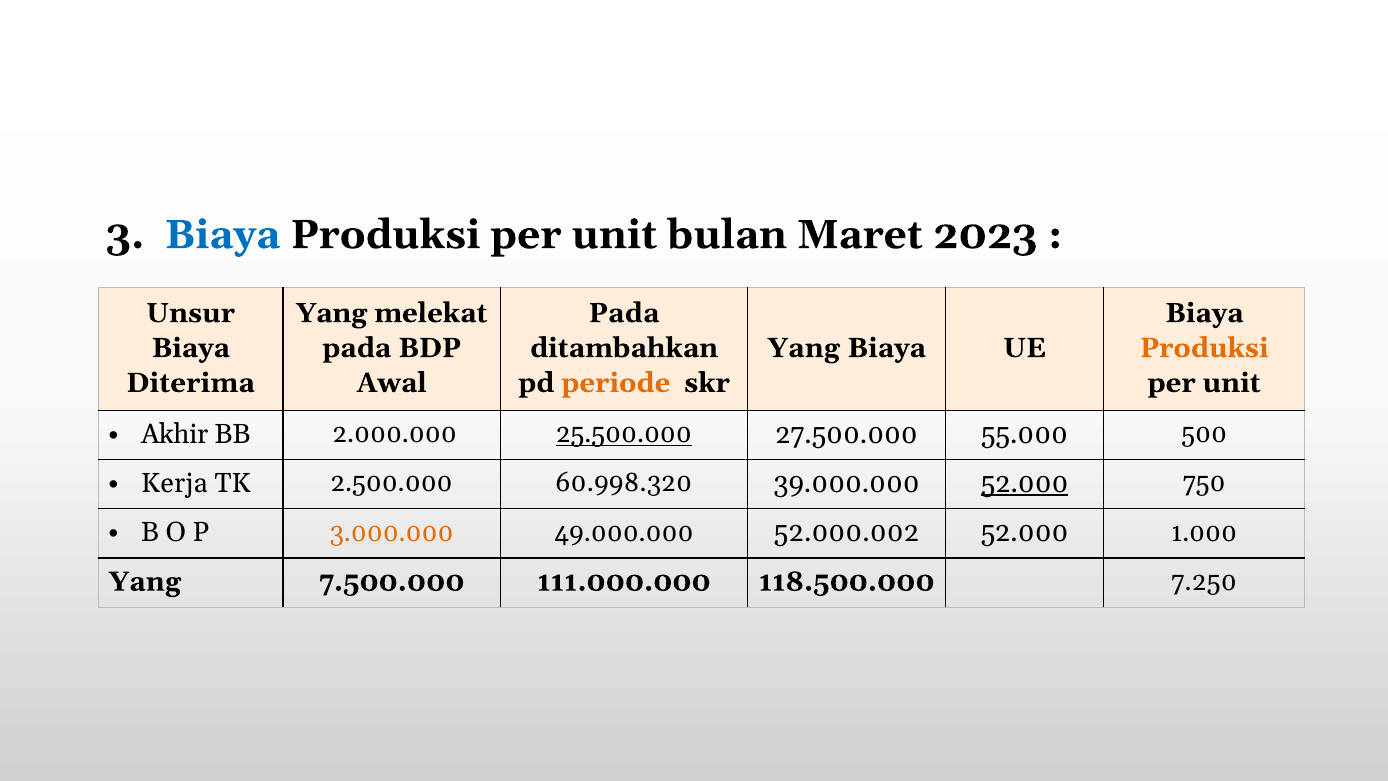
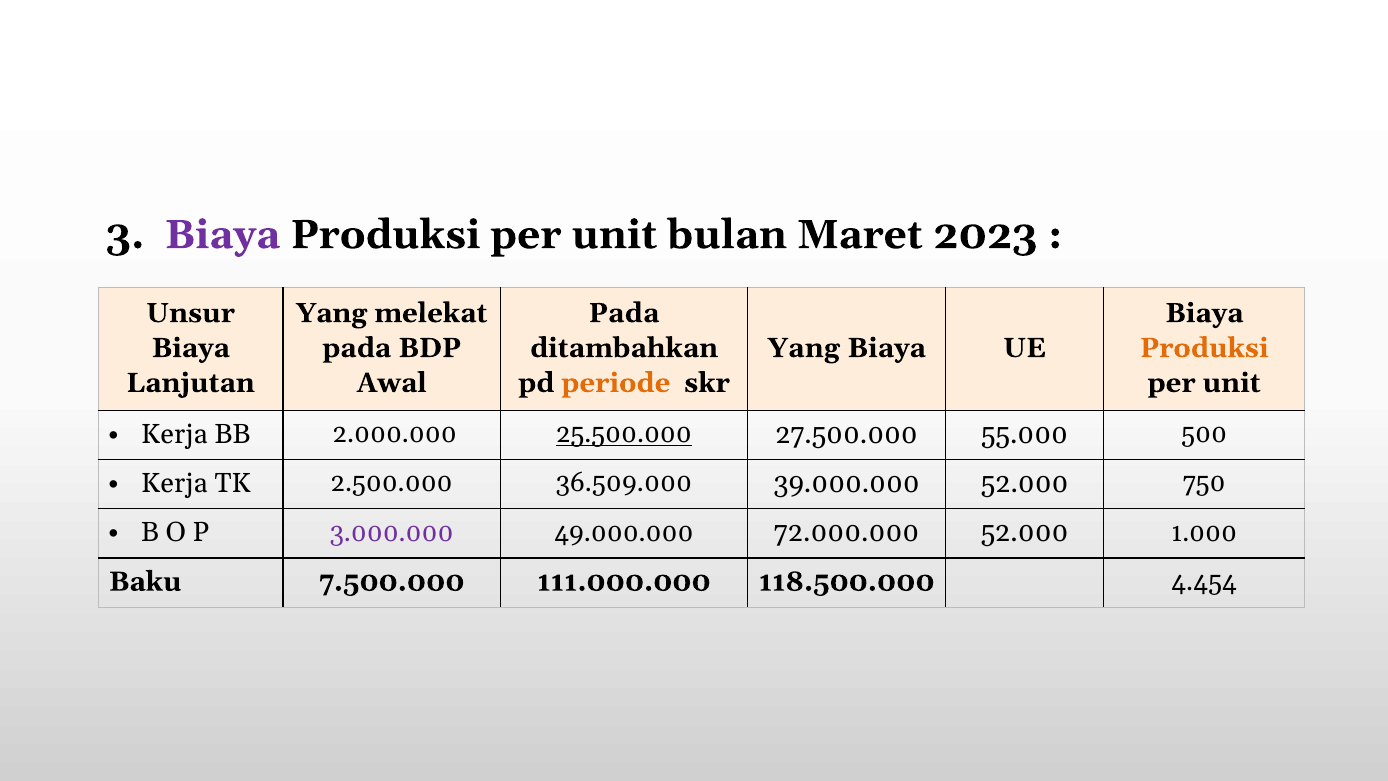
Biaya colour: blue -> purple (222, 235)
Diterima: Diterima -> Lanjutan (191, 383)
Akhir: Akhir -> Kerja (174, 434)
60.998.320: 60.998.320 -> 36.509.000 (624, 483)
52.000 underline: present -> none (1025, 483)
3.000.000 colour: orange -> purple (392, 532)
52.000.002: 52.000.002 -> 72.000.000 (847, 532)
Yang: Yang -> Baku (145, 581)
7.250: 7.250 -> 4.454 (1204, 581)
